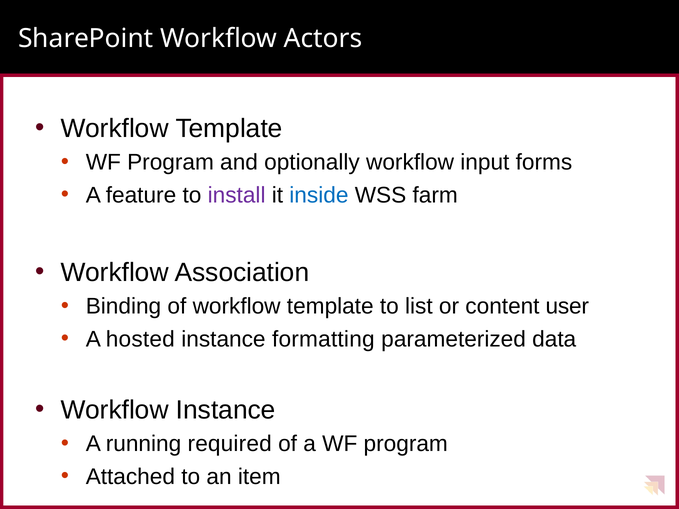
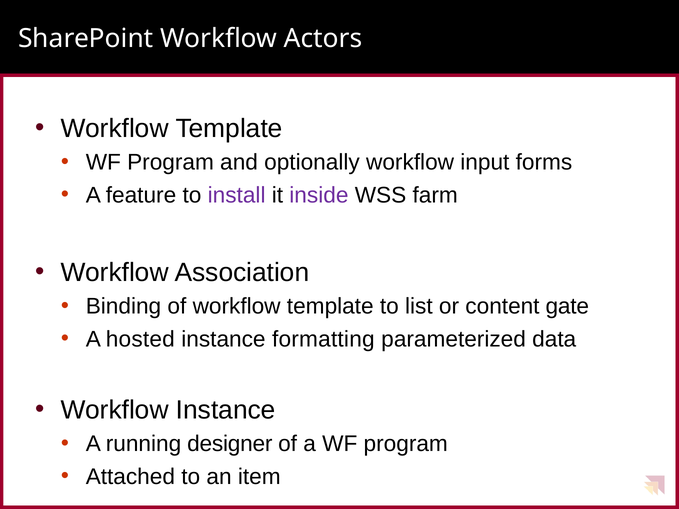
inside colour: blue -> purple (319, 195)
user: user -> gate (567, 306)
required: required -> designer (230, 444)
